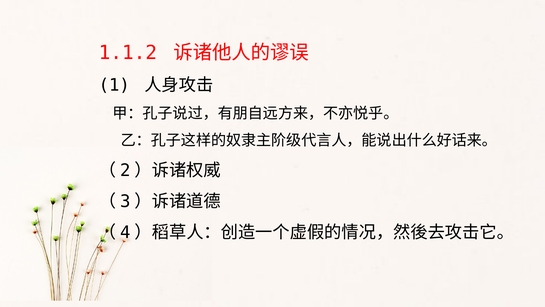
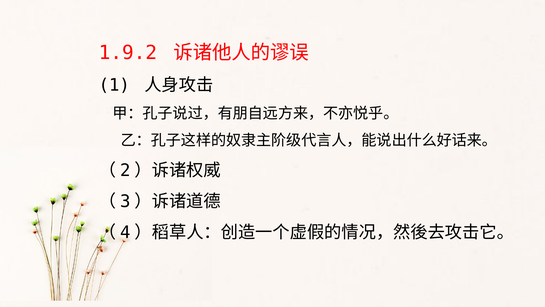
1.1.2: 1.1.2 -> 1.9.2 (128, 53)
